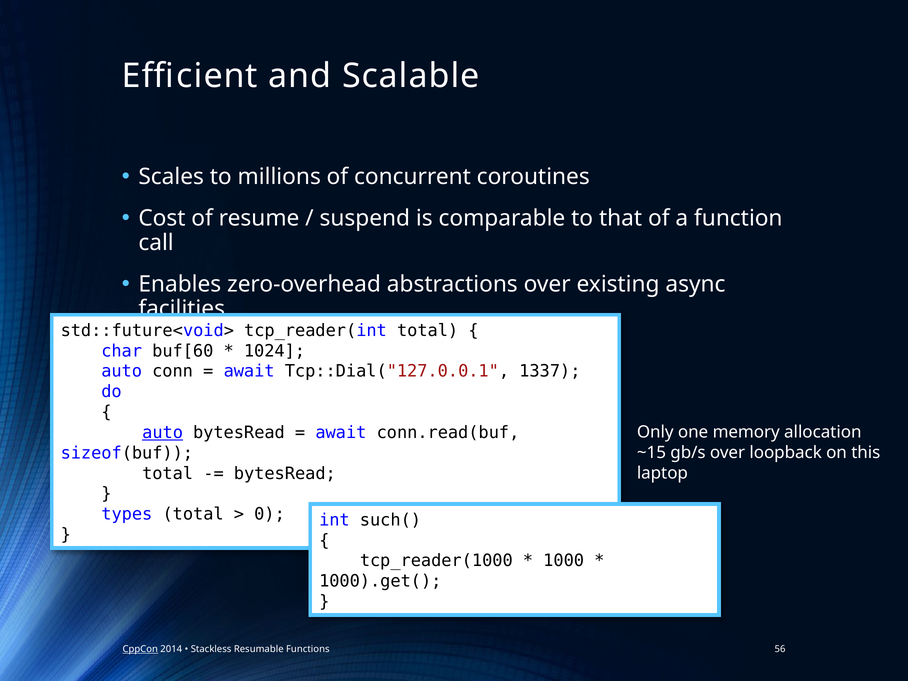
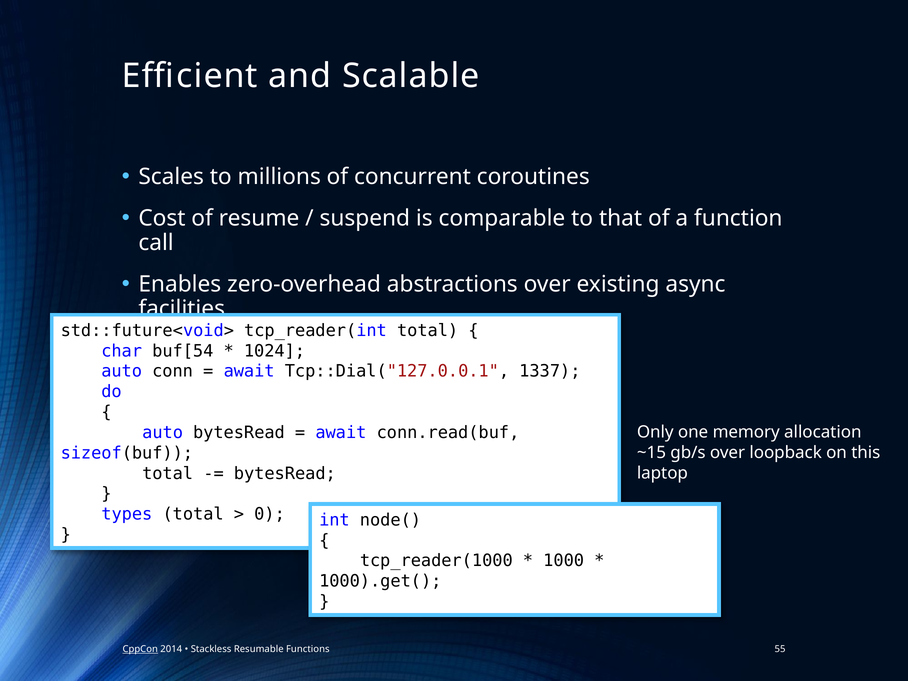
buf[60: buf[60 -> buf[54 (183, 351)
auto underline: present -> none (163, 433)
such(: such( -> node( (390, 520)
56: 56 -> 55 (780, 649)
